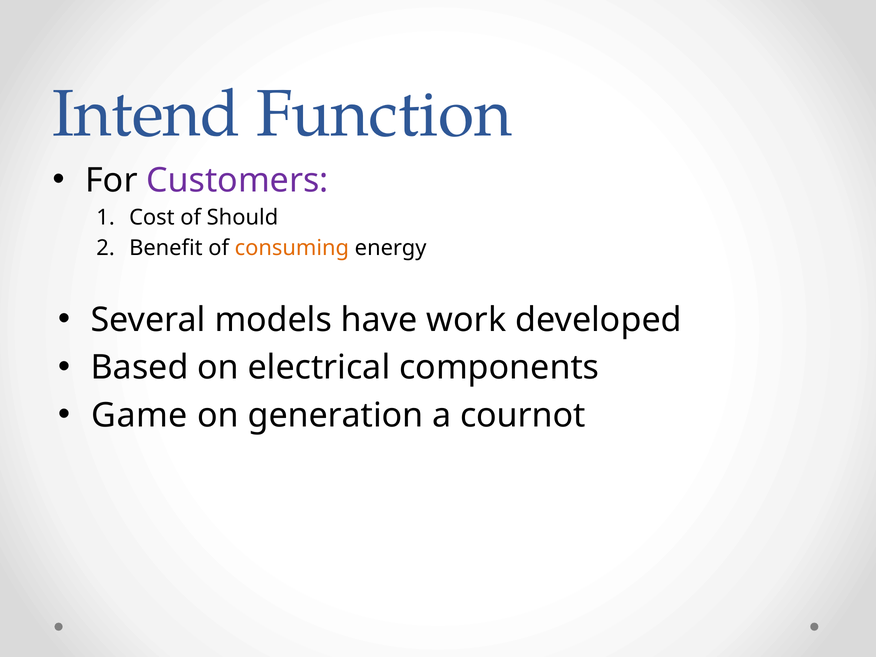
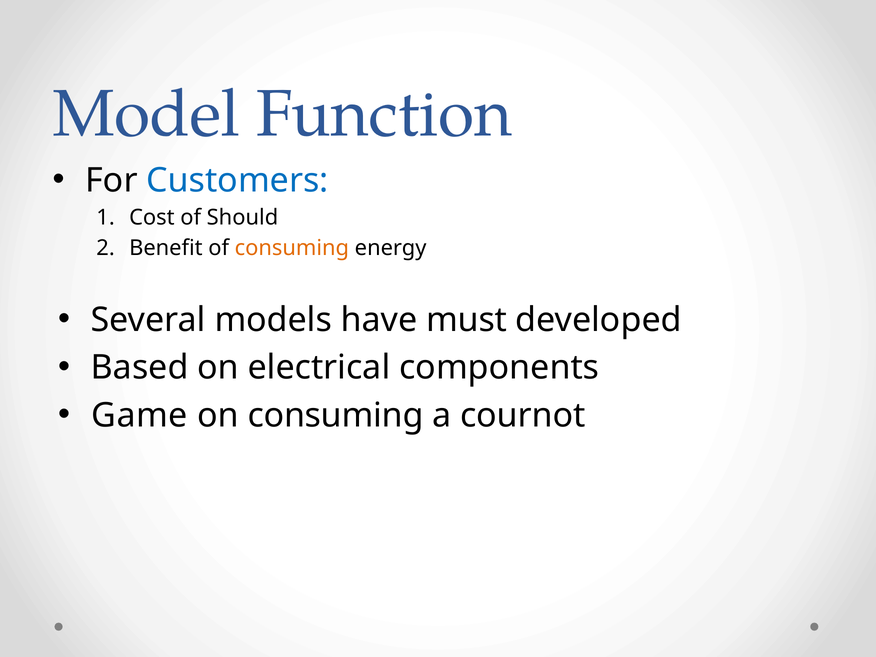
Intend: Intend -> Model (146, 114)
Customers colour: purple -> blue (237, 180)
work: work -> must (467, 320)
on generation: generation -> consuming (336, 415)
